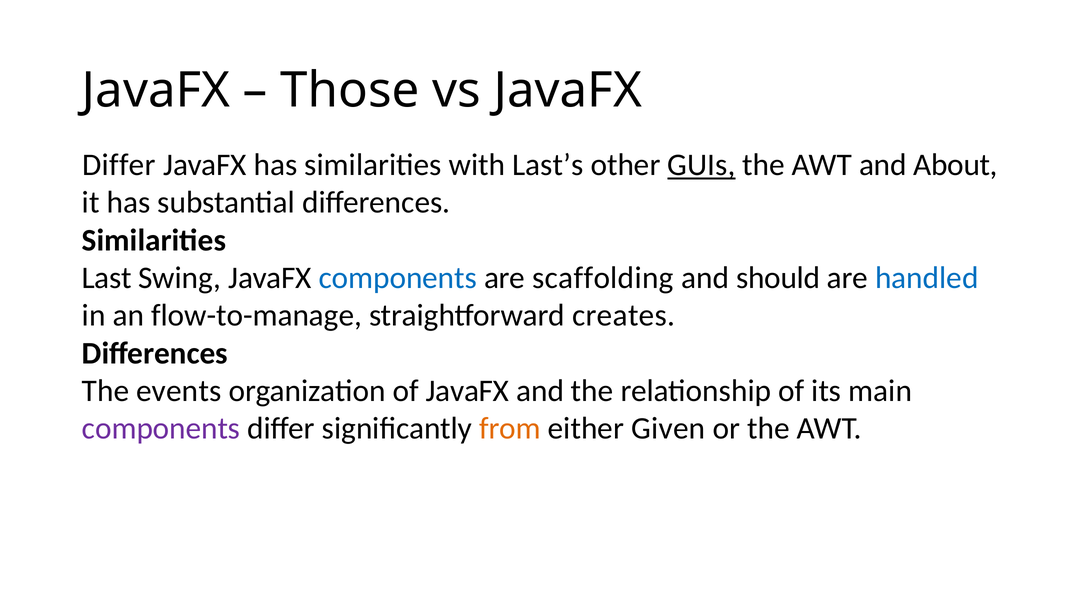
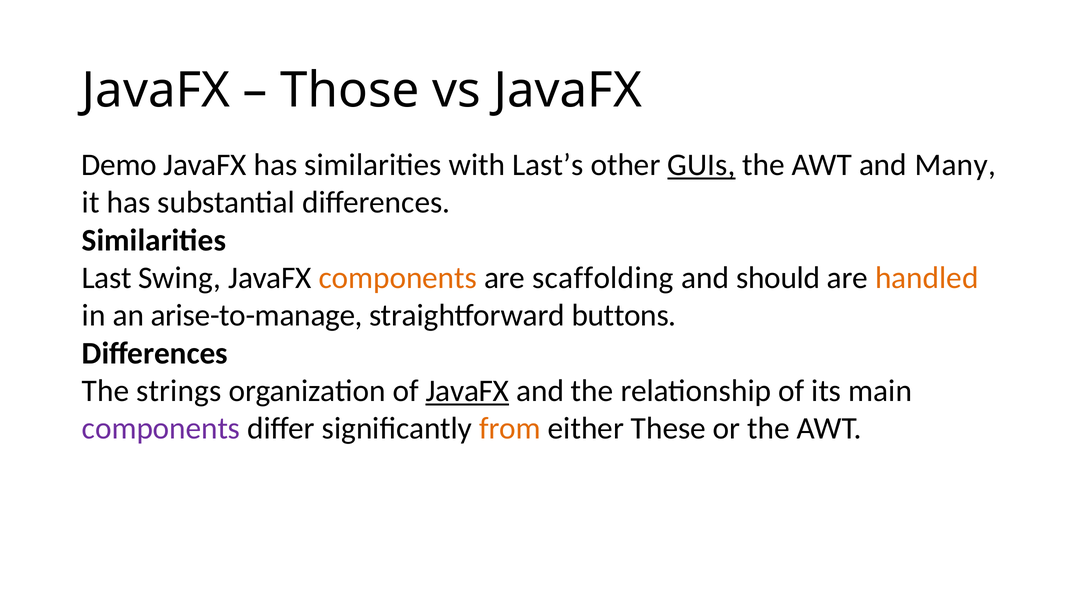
Differ: Differ -> Demo (119, 165)
About: About -> Many (955, 165)
components colour: blue -> orange (398, 278)
handled colour: blue -> orange (927, 278)
flow-to-manage: flow-to-manage -> arise-to-manage (257, 315)
creates: creates -> buttons (624, 315)
events: events -> strings (179, 391)
JavaFX underline: none -> present (467, 391)
Given: Given -> These (668, 428)
